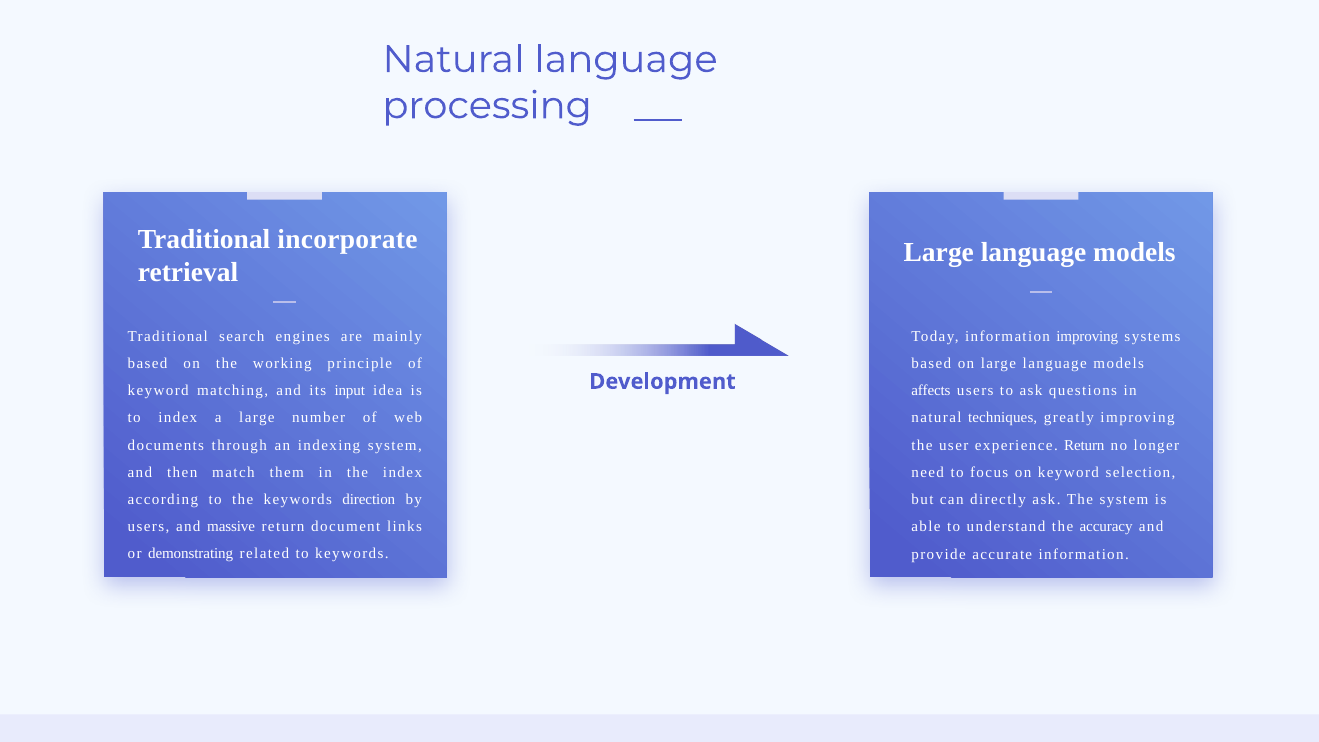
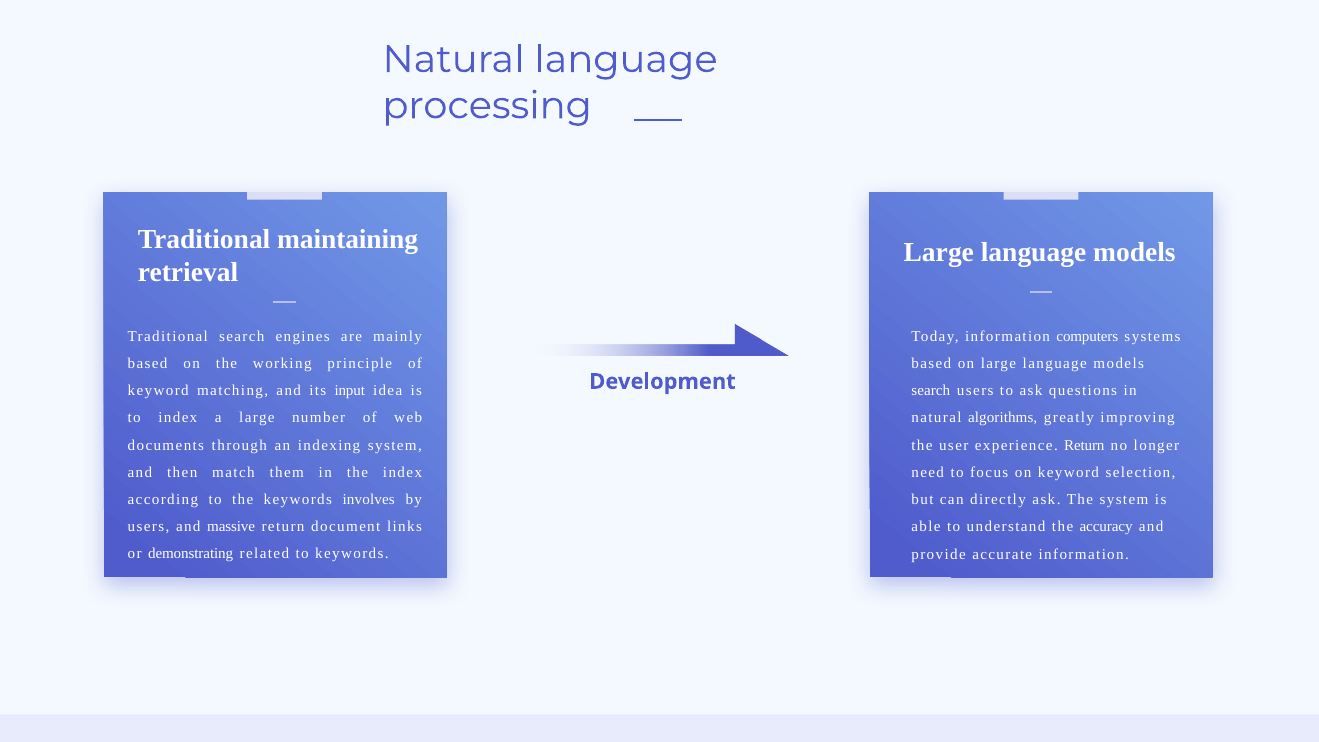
incorporate: incorporate -> maintaining (348, 239)
information improving: improving -> computers (1087, 336)
affects: affects -> search (931, 391)
techniques: techniques -> algorithms (1003, 418)
direction: direction -> involves (369, 499)
